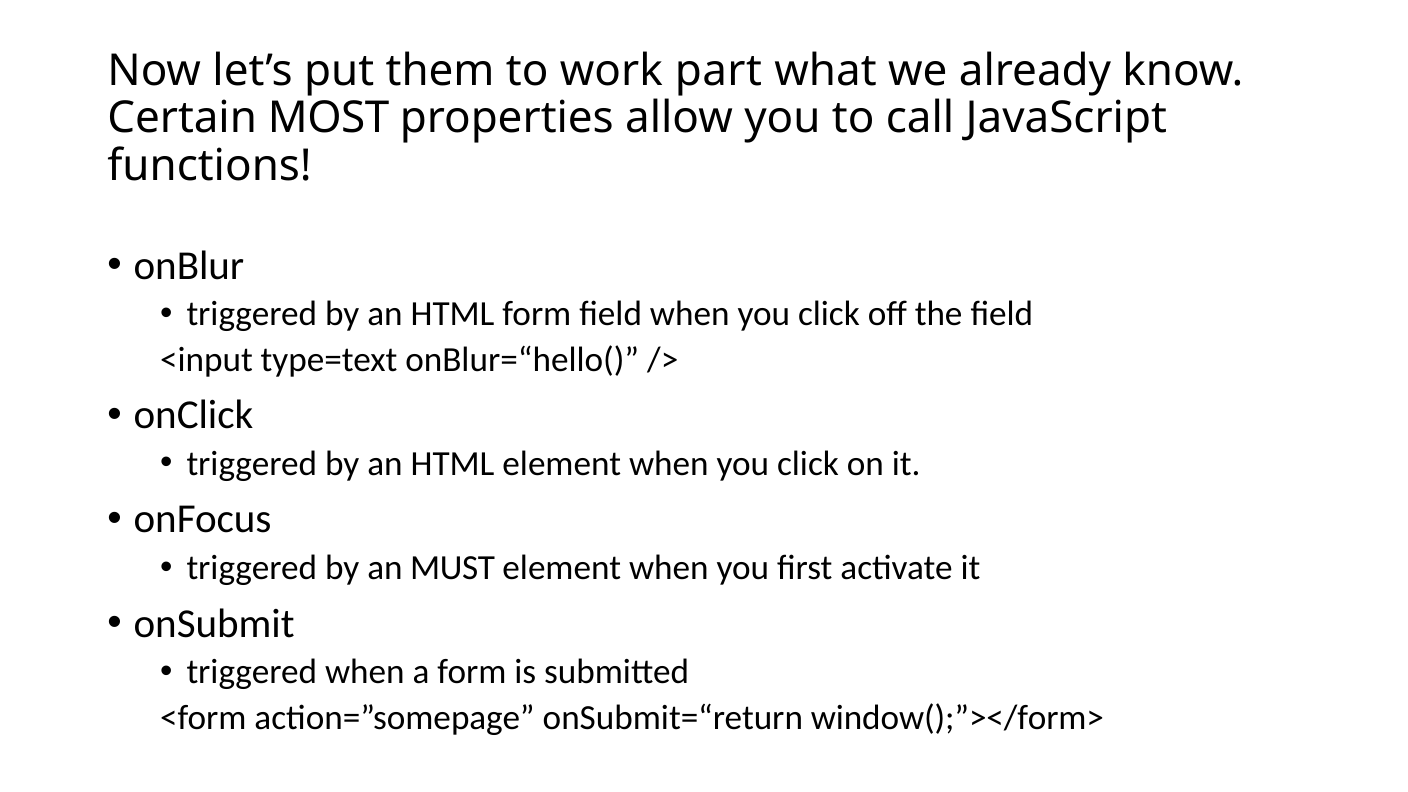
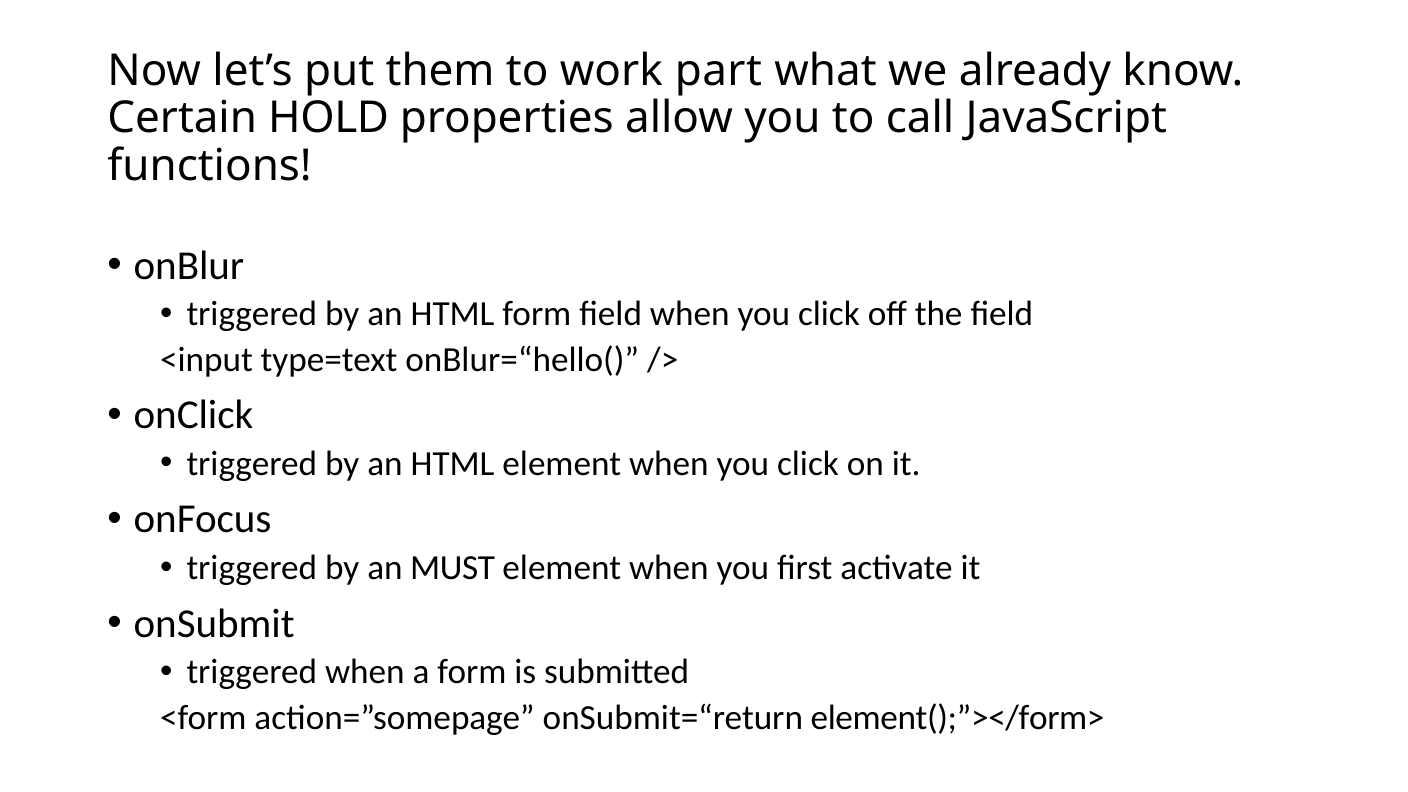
MOST: MOST -> HOLD (329, 118)
window();”></form>: window();”></form> -> element();”></form> (958, 718)
